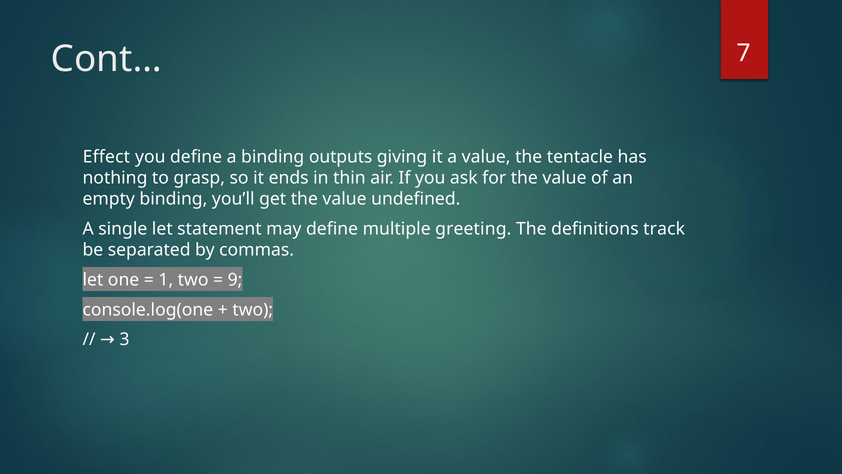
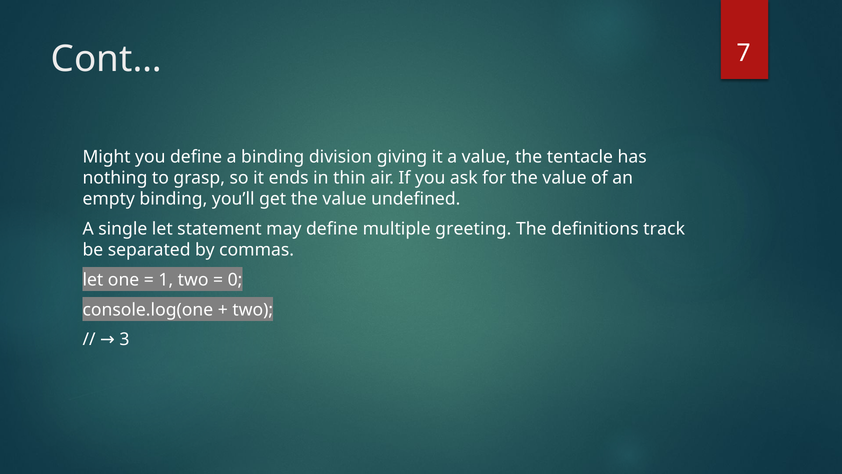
Effect: Effect -> Might (107, 157)
outputs: outputs -> division (341, 157)
9: 9 -> 0 (235, 280)
